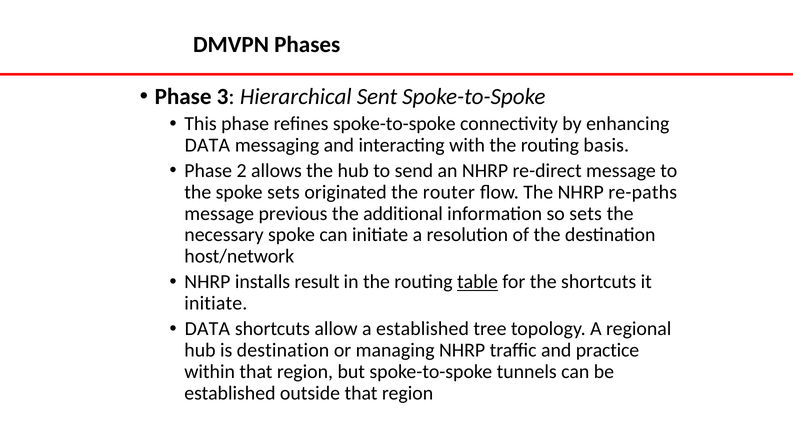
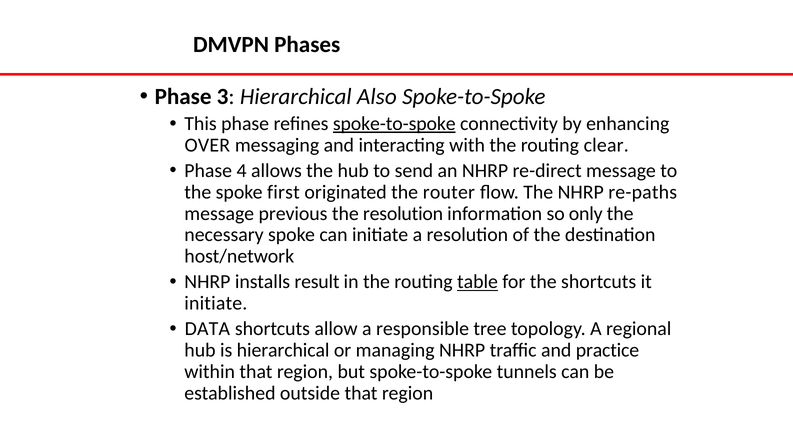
Sent: Sent -> Also (377, 96)
spoke-to-spoke underline: none -> present (394, 124)
DATA: DATA -> OVER (207, 145)
basis: basis -> clear (606, 145)
2: 2 -> 4 (242, 171)
spoke sets: sets -> first (283, 192)
the additional: additional -> resolution (403, 214)
so sets: sets -> only (586, 214)
a established: established -> responsible (423, 329)
is destination: destination -> hierarchical (283, 350)
